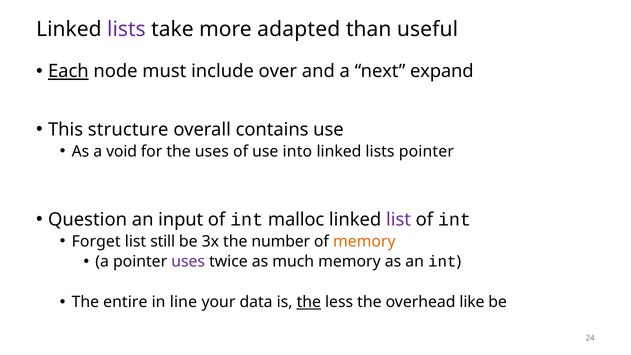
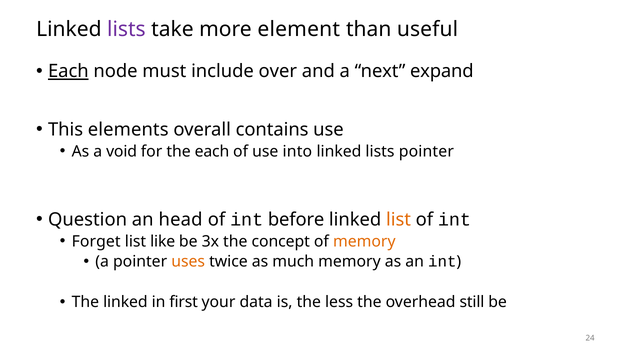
adapted: adapted -> element (299, 29)
structure: structure -> elements (128, 130)
the uses: uses -> each (212, 151)
input: input -> head (181, 220)
malloc: malloc -> before (296, 220)
list colour: purple -> orange (398, 220)
still: still -> like (163, 241)
number: number -> concept (281, 241)
uses colour: purple -> orange (188, 262)
The entire: entire -> linked (125, 302)
line: line -> first (184, 302)
the underline: present -> none (309, 302)
like: like -> still (472, 302)
